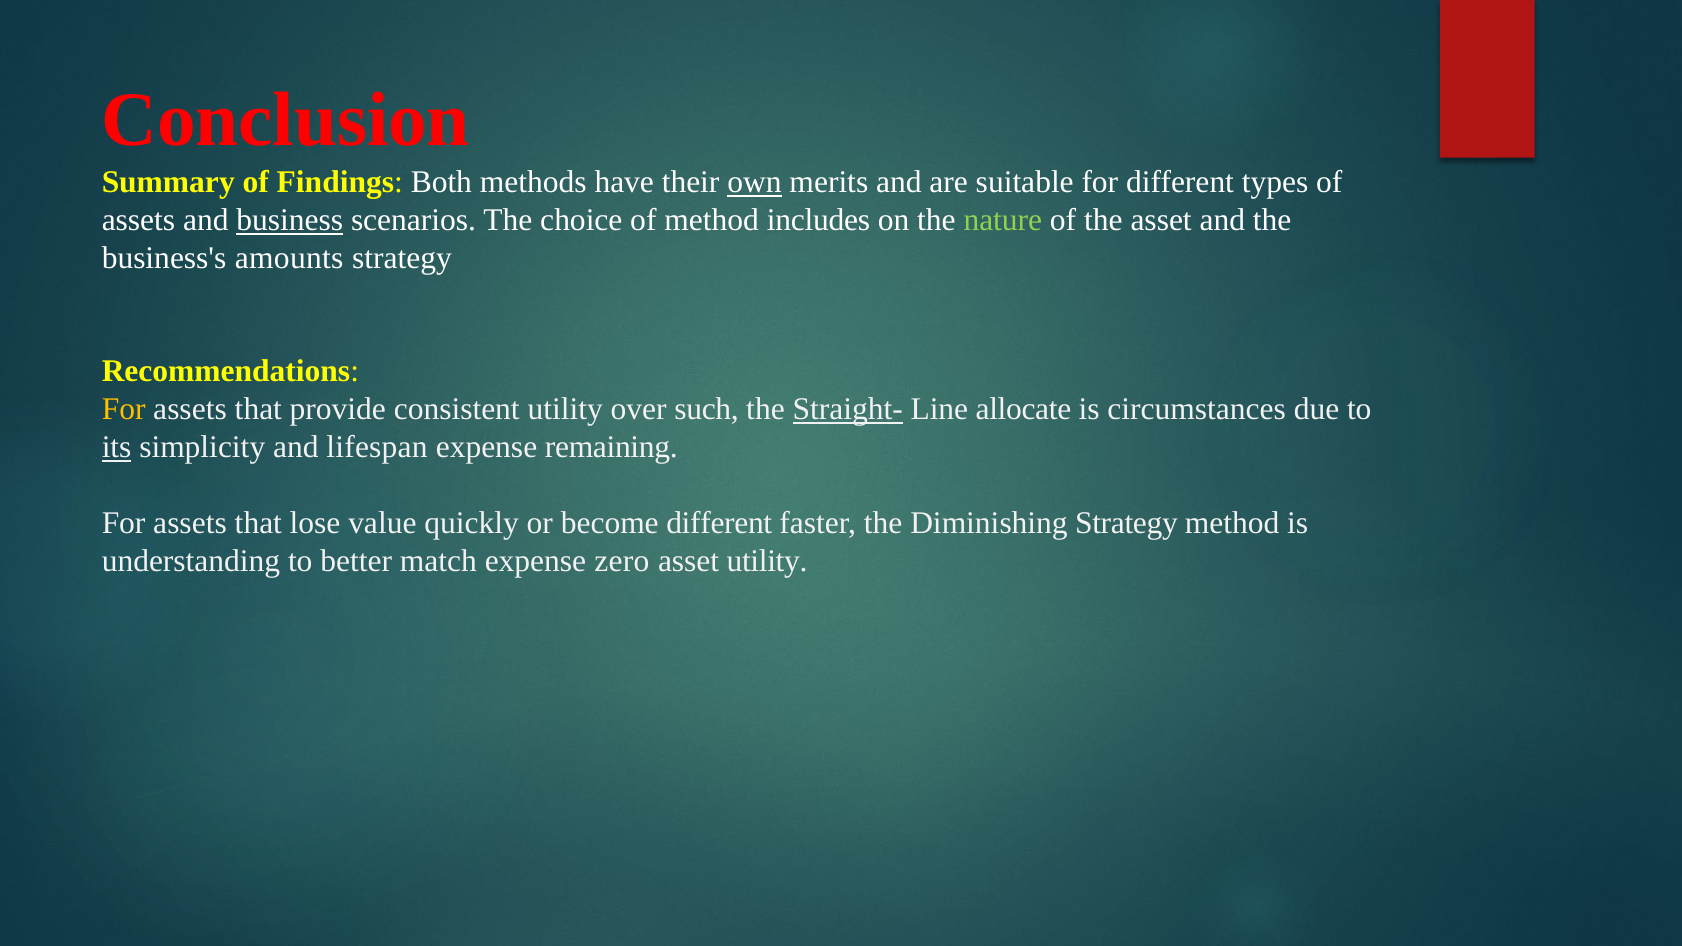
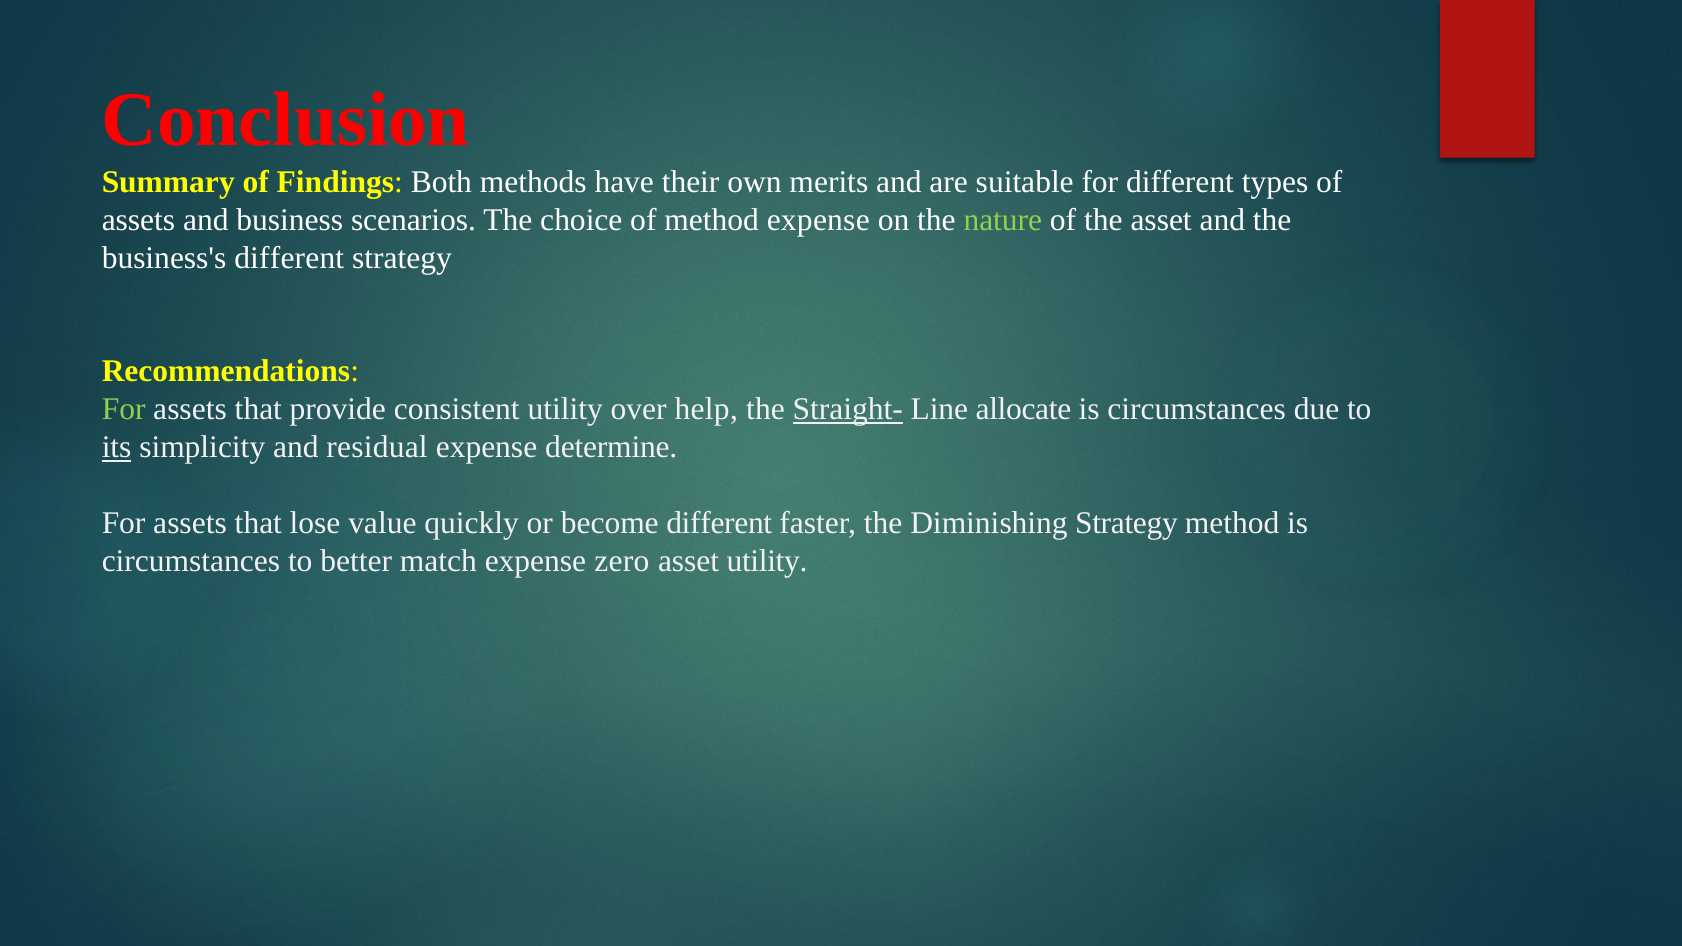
own underline: present -> none (755, 182)
business underline: present -> none (290, 220)
method includes: includes -> expense (818, 220)
business's amounts: amounts -> different (289, 258)
For colour: yellow -> light green (124, 409)
such: such -> help (706, 409)
lifespan: lifespan -> residual (377, 447)
remaining: remaining -> determine (611, 447)
understanding: understanding -> circumstances (191, 561)
